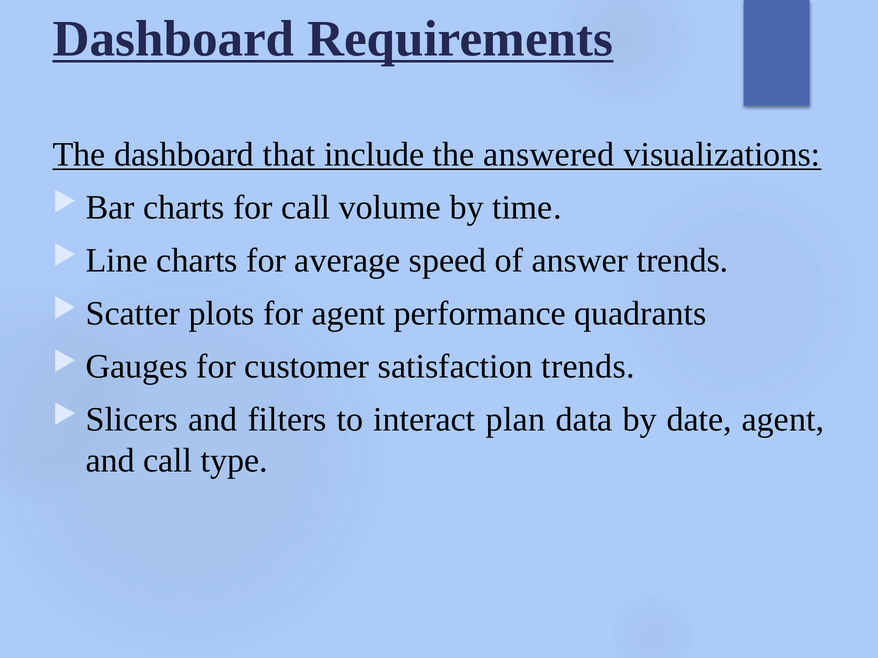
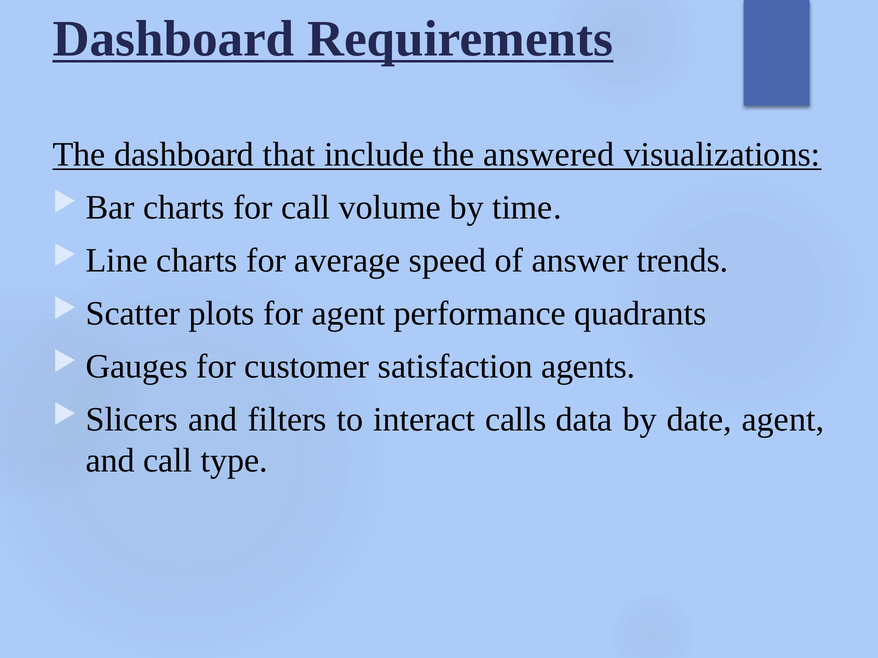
satisfaction trends: trends -> agents (588, 367)
plan: plan -> calls (516, 420)
